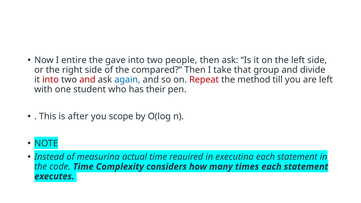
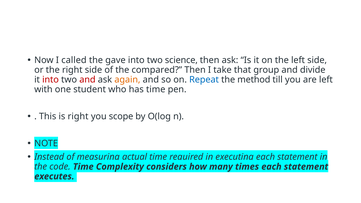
entire: entire -> called (74, 60)
people: people -> science (181, 60)
again colour: blue -> orange (127, 80)
Repeat colour: red -> blue (204, 80)
has their: their -> time (156, 89)
is after: after -> right (78, 116)
